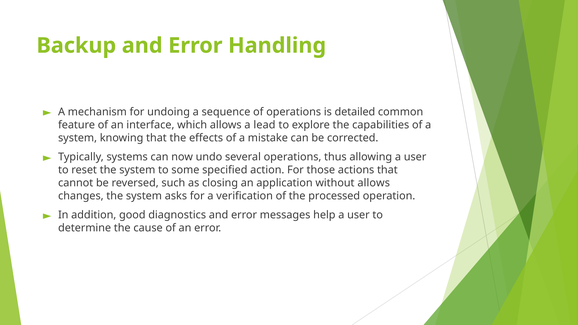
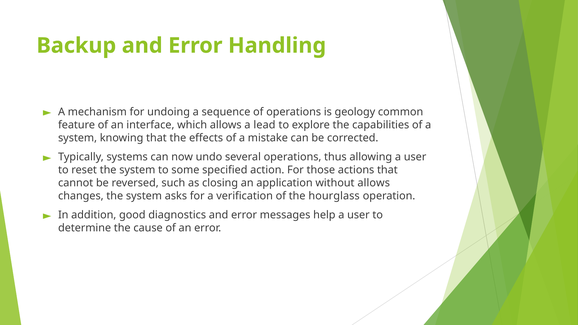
detailed: detailed -> geology (355, 112)
processed: processed -> hourglass (334, 196)
